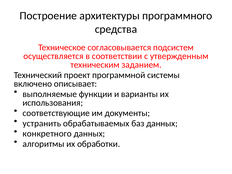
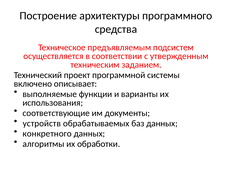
согласовывается: согласовывается -> предъявляемым (119, 47)
устранить: устранить -> устройств (42, 123)
